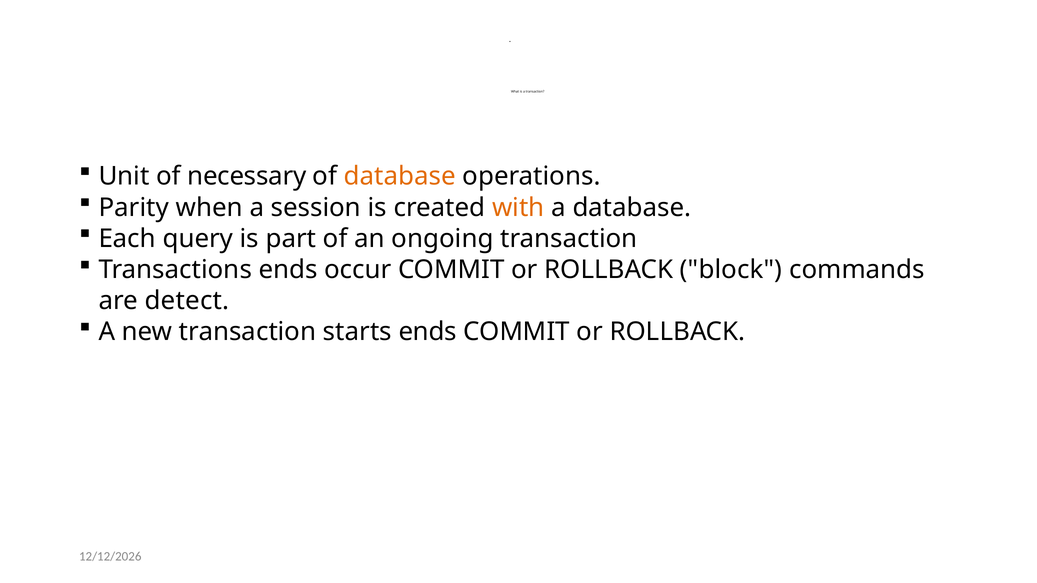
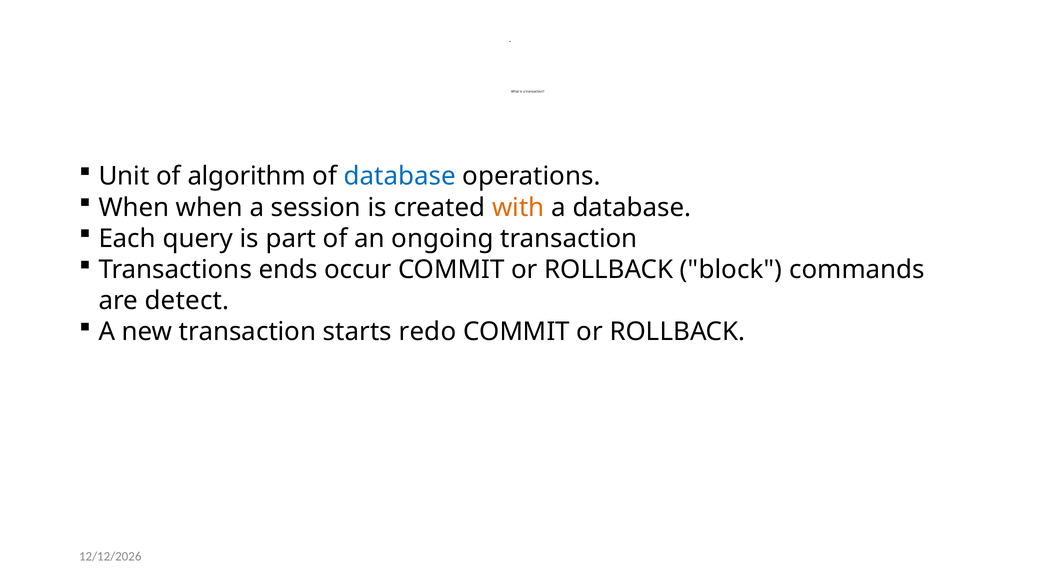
necessary: necessary -> algorithm (247, 177)
database colour: orange -> blue (400, 177)
Parity: Parity -> When (134, 208)
starts ends: ends -> redo (427, 332)
